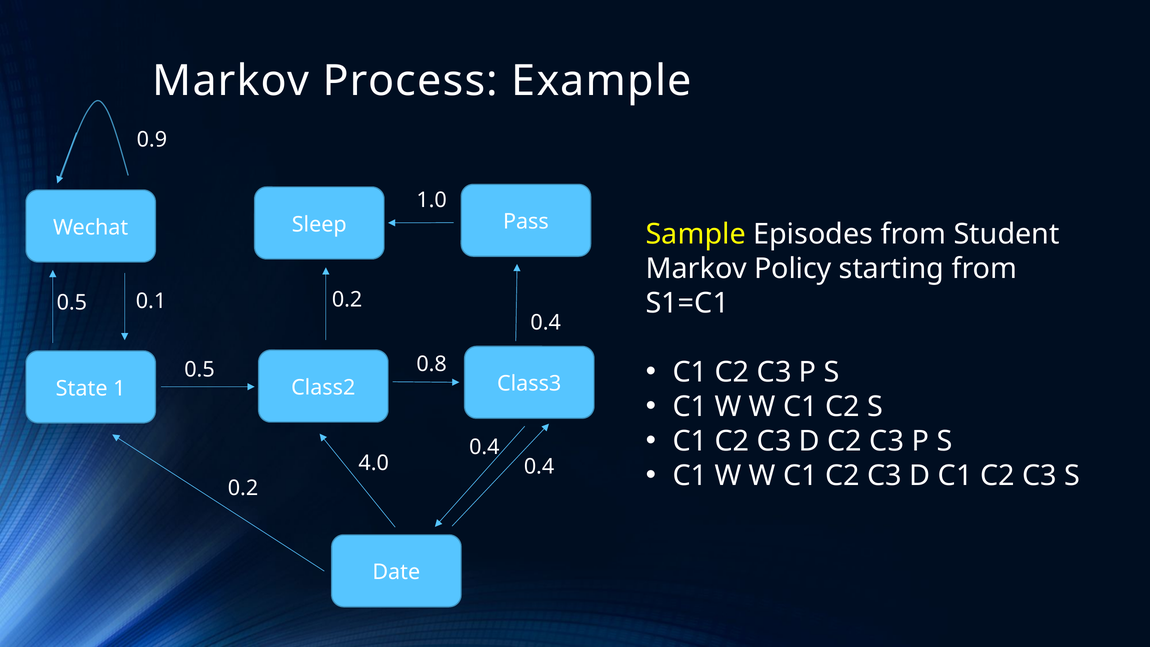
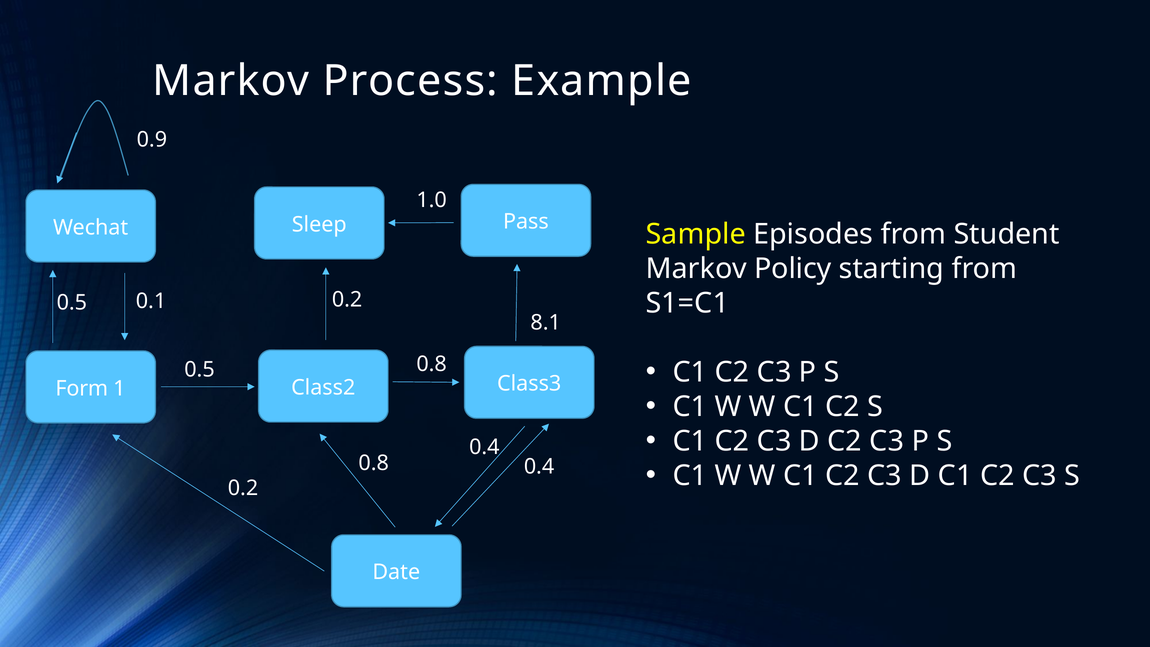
0.4: 0.4 -> 8.1 (546, 322)
State: State -> Form (82, 388)
4.0: 4.0 -> 0.8 (374, 463)
